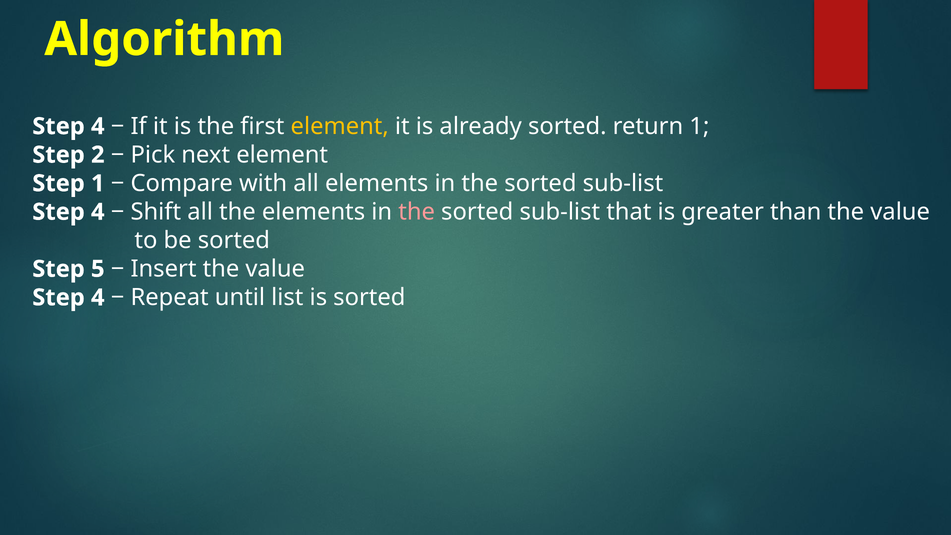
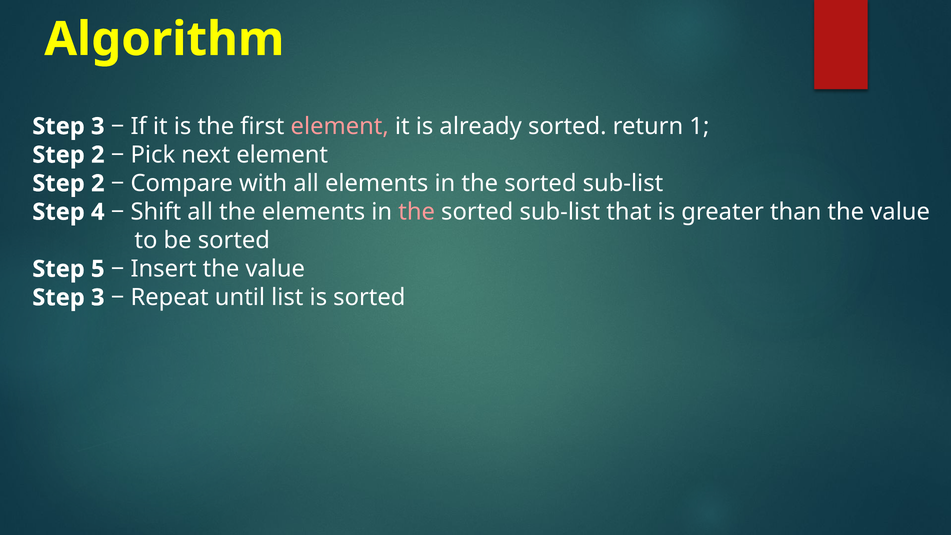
4: 4 -> 3 (98, 126)
element colour: yellow -> pink (340, 126)
1: 1 -> 2 (98, 183)
4: 4 -> 3 (98, 297)
